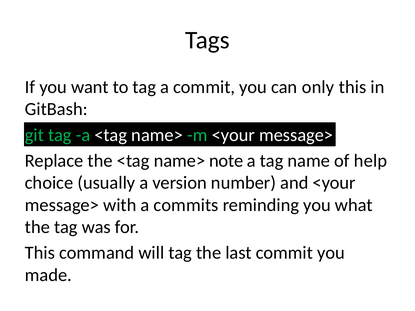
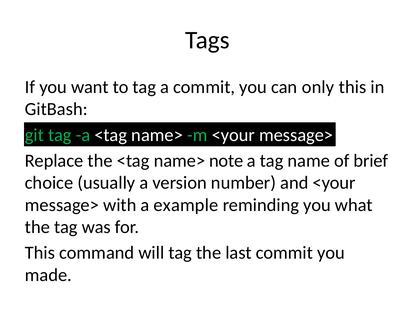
help: help -> brief (371, 161)
commits: commits -> example (186, 205)
